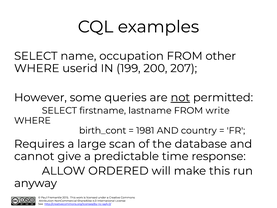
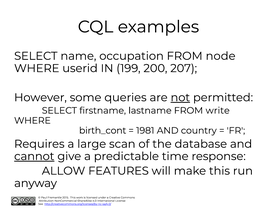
other: other -> node (221, 56)
cannot underline: none -> present (34, 156)
ORDERED: ORDERED -> FEATURES (119, 171)
